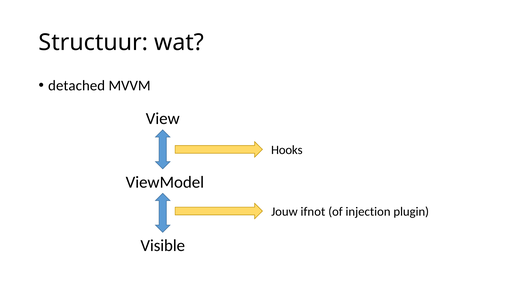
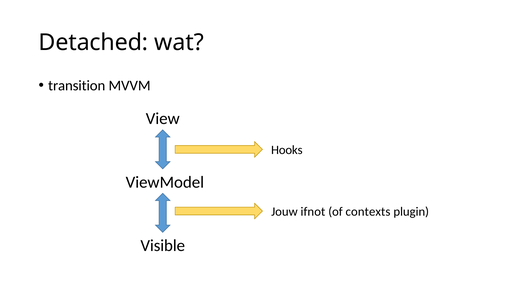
Structuur: Structuur -> Detached (93, 43)
detached: detached -> transition (77, 86)
injection: injection -> contexts (368, 212)
